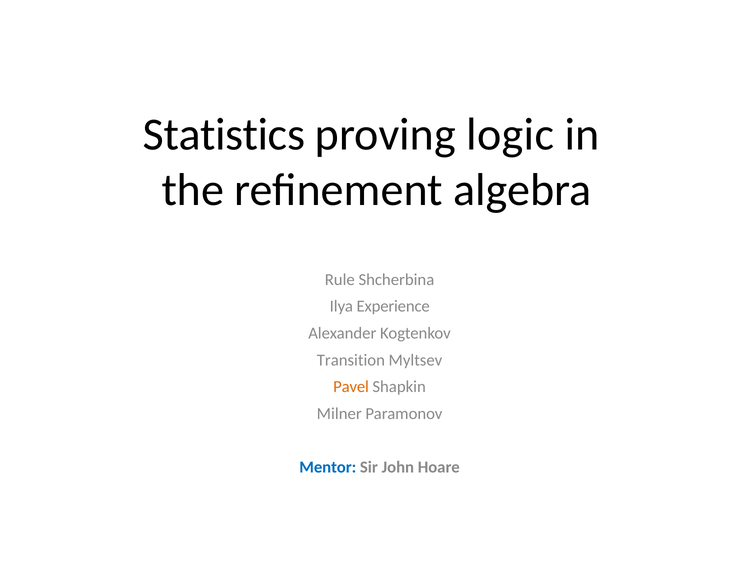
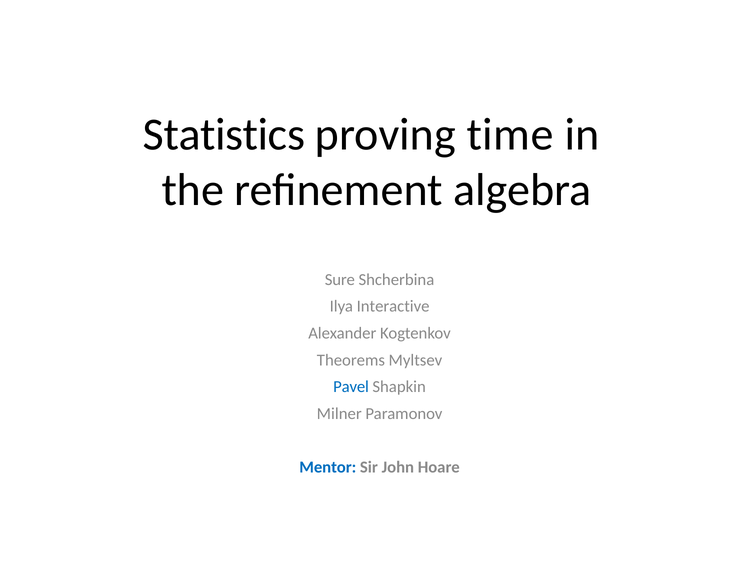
logic: logic -> time (510, 135)
Rule: Rule -> Sure (340, 280)
Experience: Experience -> Interactive (393, 307)
Transition: Transition -> Theorems (351, 360)
Pavel colour: orange -> blue (351, 387)
